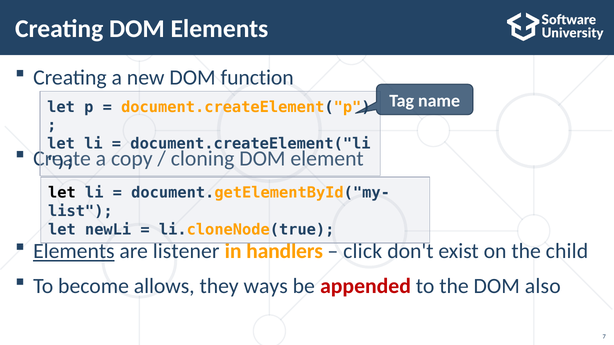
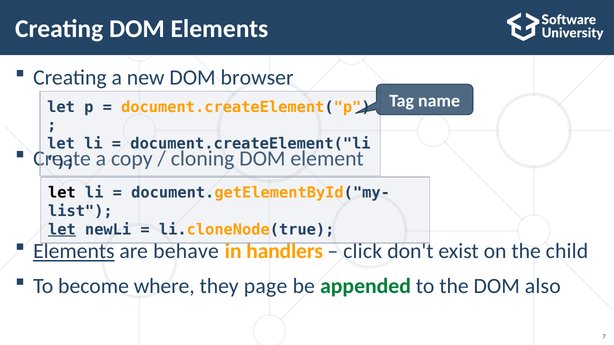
function: function -> browser (257, 78)
let underline: none -> present (62, 230)
listener: listener -> behave (186, 252)
allows: allows -> where (164, 287)
ways: ways -> page (266, 287)
appended colour: red -> green (366, 287)
